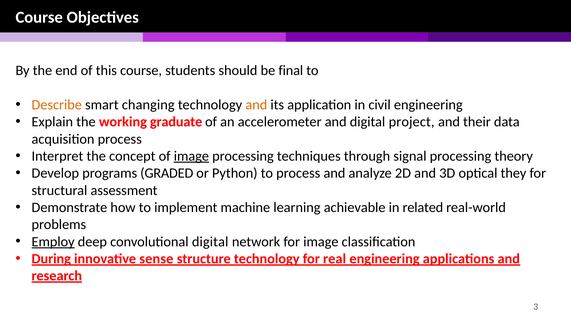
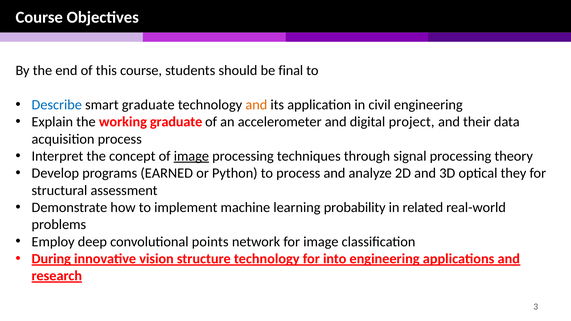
Describe colour: orange -> blue (57, 105)
smart changing: changing -> graduate (148, 105)
GRADED: GRADED -> EARNED (167, 173)
achievable: achievable -> probability (355, 208)
Employ underline: present -> none (53, 242)
convolutional digital: digital -> points (210, 242)
sense: sense -> vision (157, 259)
real: real -> into (335, 259)
